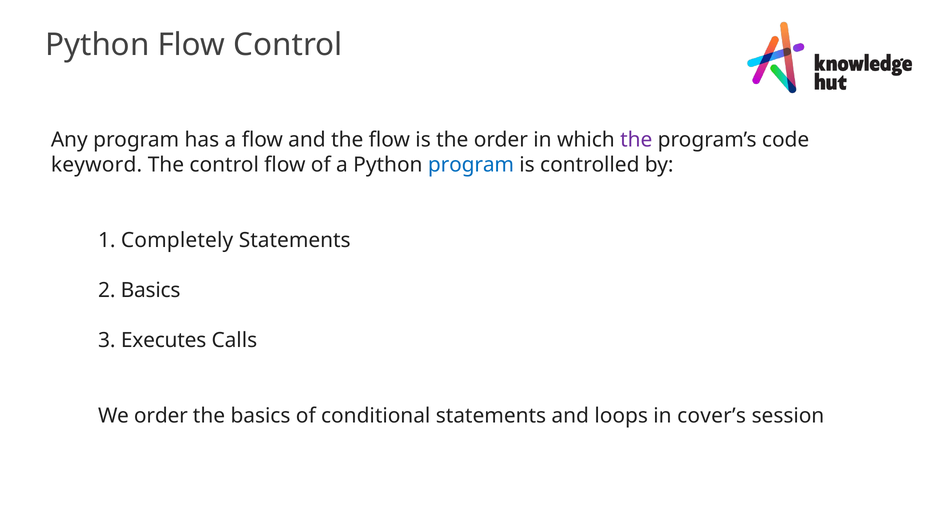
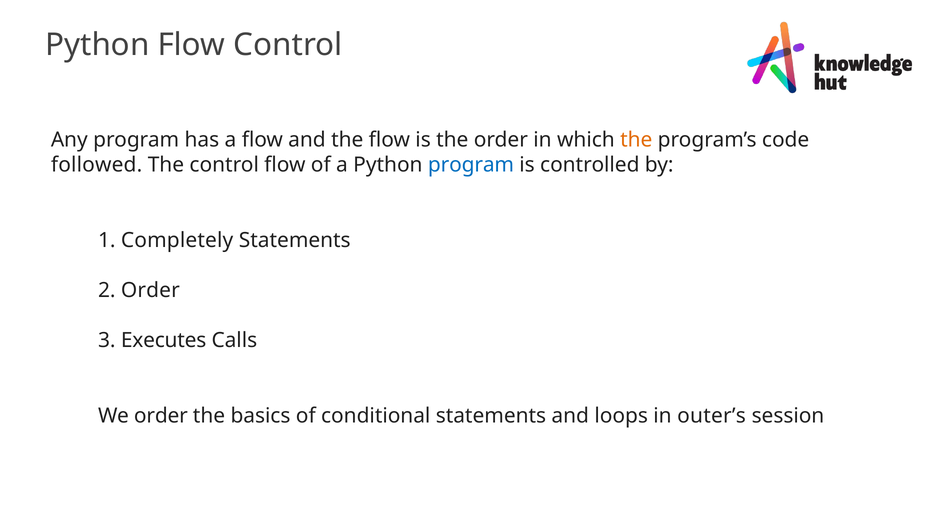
the colour: purple -> orange (636, 140)
keyword: keyword -> followed (97, 165)
2 Basics: Basics -> Order (150, 291)
cover’s: cover’s -> outer’s (712, 416)
